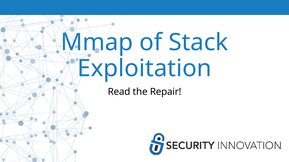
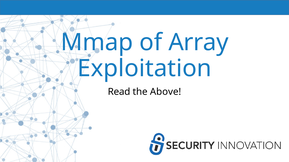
Stack: Stack -> Array (198, 43)
Repair: Repair -> Above (166, 92)
